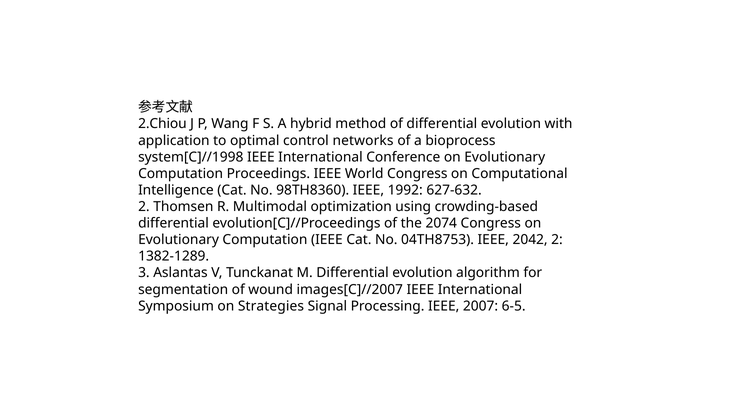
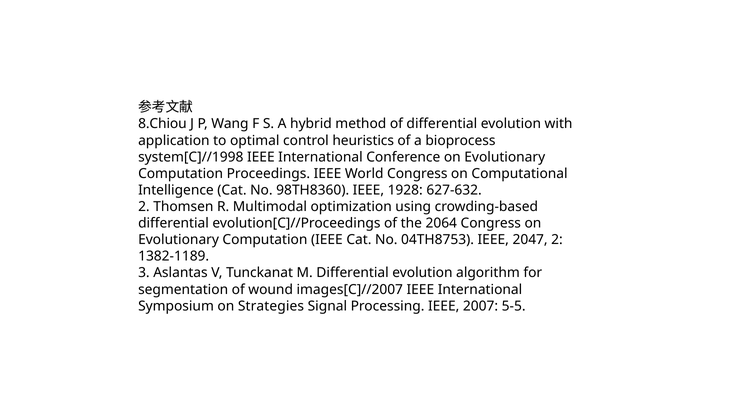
2.Chiou: 2.Chiou -> 8.Chiou (162, 124)
networks: networks -> heuristics (363, 140)
1992: 1992 -> 1928 (405, 190)
2074: 2074 -> 2064 (441, 223)
2042: 2042 -> 2047 (530, 239)
1382-1289: 1382-1289 -> 1382-1189 (174, 256)
6-5: 6-5 -> 5-5 (514, 306)
